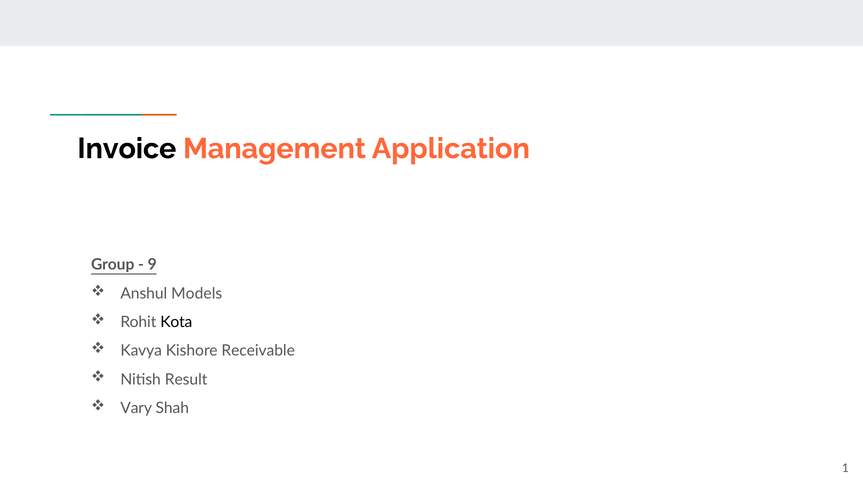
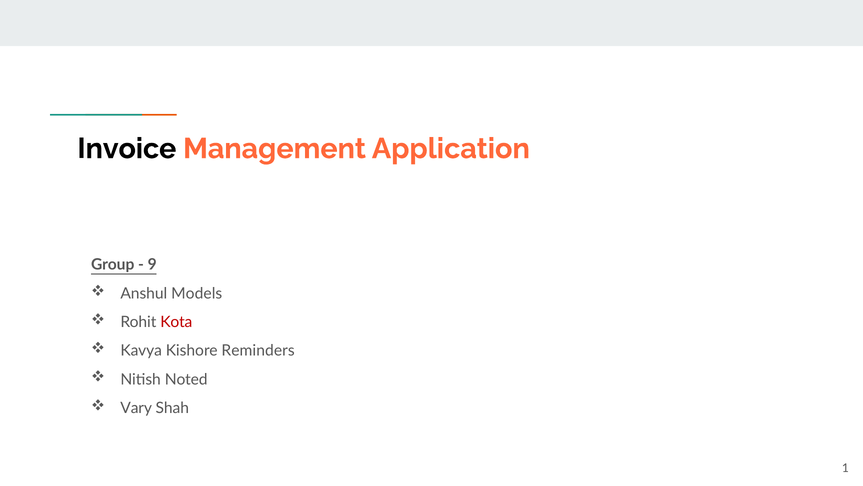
Kota colour: black -> red (176, 322)
Receivable: Receivable -> Reminders (258, 350)
Result: Result -> Noted (186, 379)
